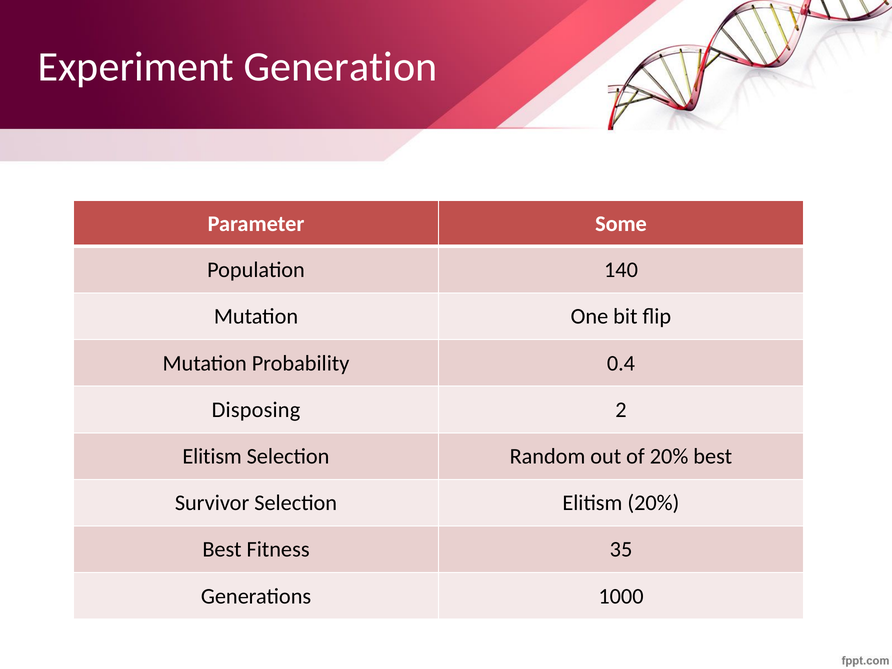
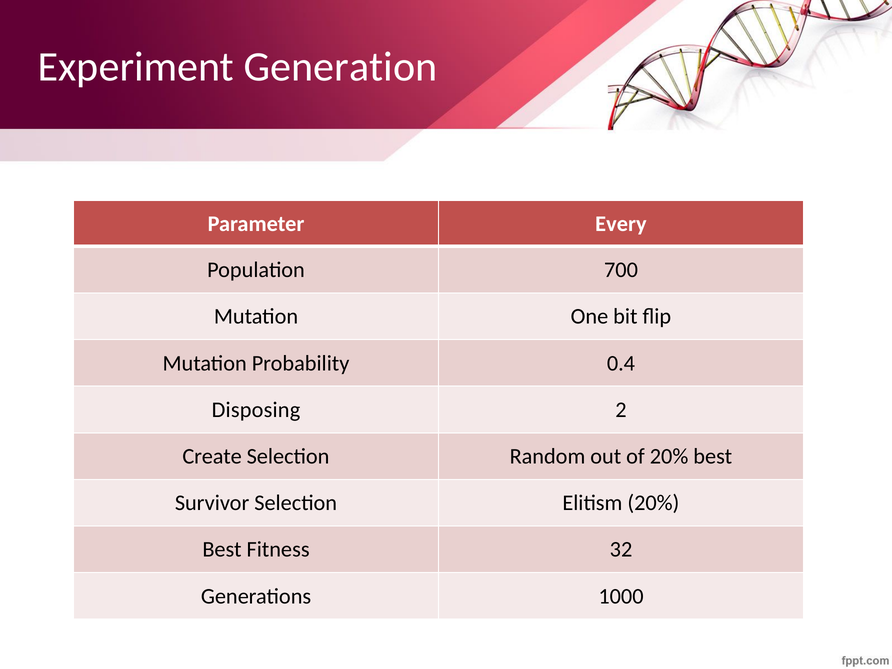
Some: Some -> Every (621, 224)
140: 140 -> 700 (621, 270)
Elitism: Elitism -> Create (212, 456)
35: 35 -> 32 (621, 550)
